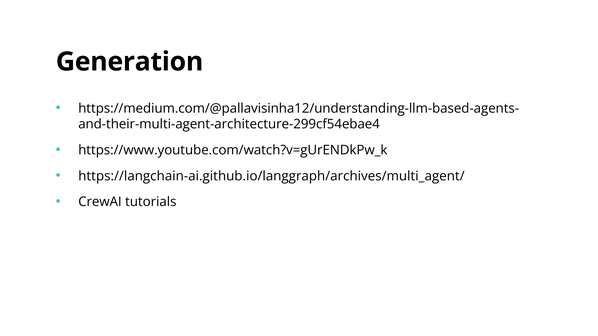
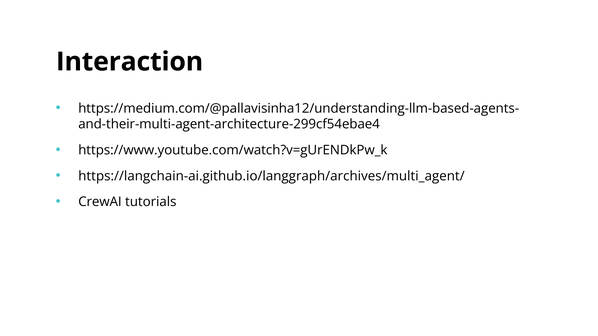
Generation: Generation -> Interaction (130, 62)
